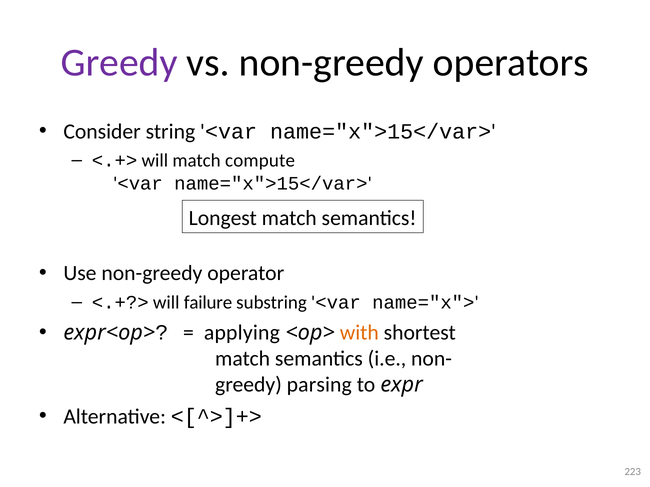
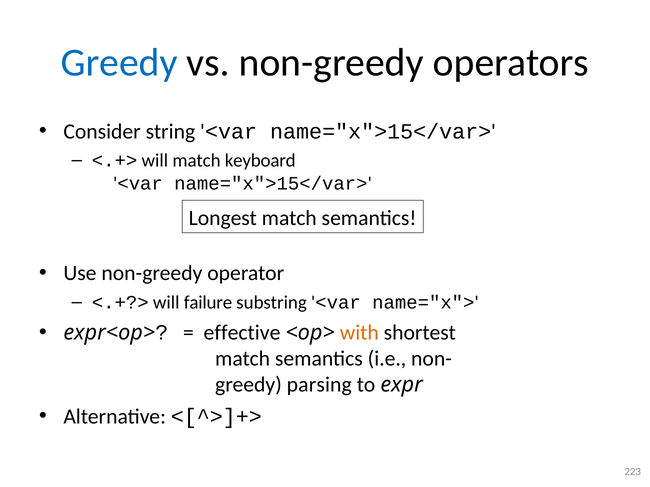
Greedy colour: purple -> blue (119, 63)
compute: compute -> keyboard (260, 161)
applying: applying -> effective (242, 333)
